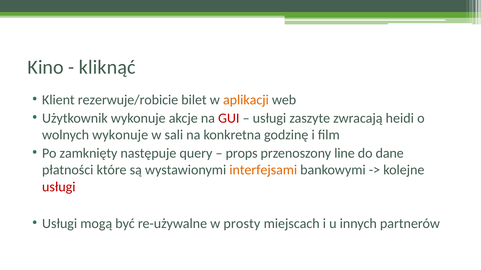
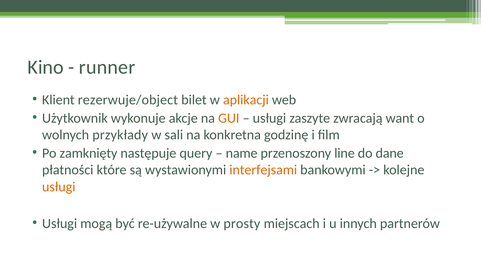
kliknąć: kliknąć -> runner (107, 68)
rezerwuje/robicie: rezerwuje/robicie -> rezerwuje/object (128, 100)
GUI colour: red -> orange (229, 118)
heidi: heidi -> want (400, 118)
wolnych wykonuje: wykonuje -> przykłady (120, 135)
props: props -> name (242, 153)
usługi colour: red -> orange (59, 187)
